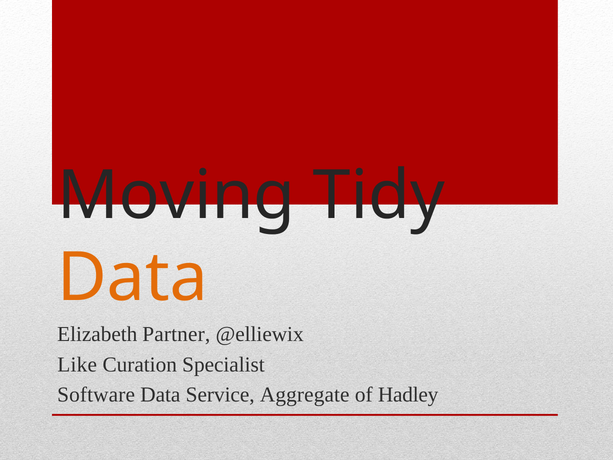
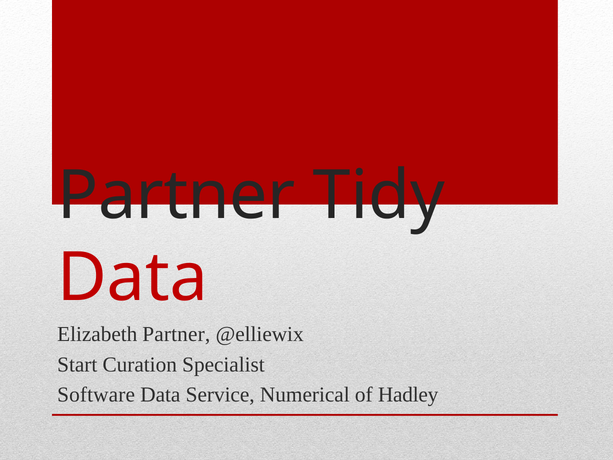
Moving: Moving -> Partner (176, 196)
Data colour: orange -> red (133, 278)
Like: Like -> Start (77, 364)
Aggregate: Aggregate -> Numerical (305, 395)
